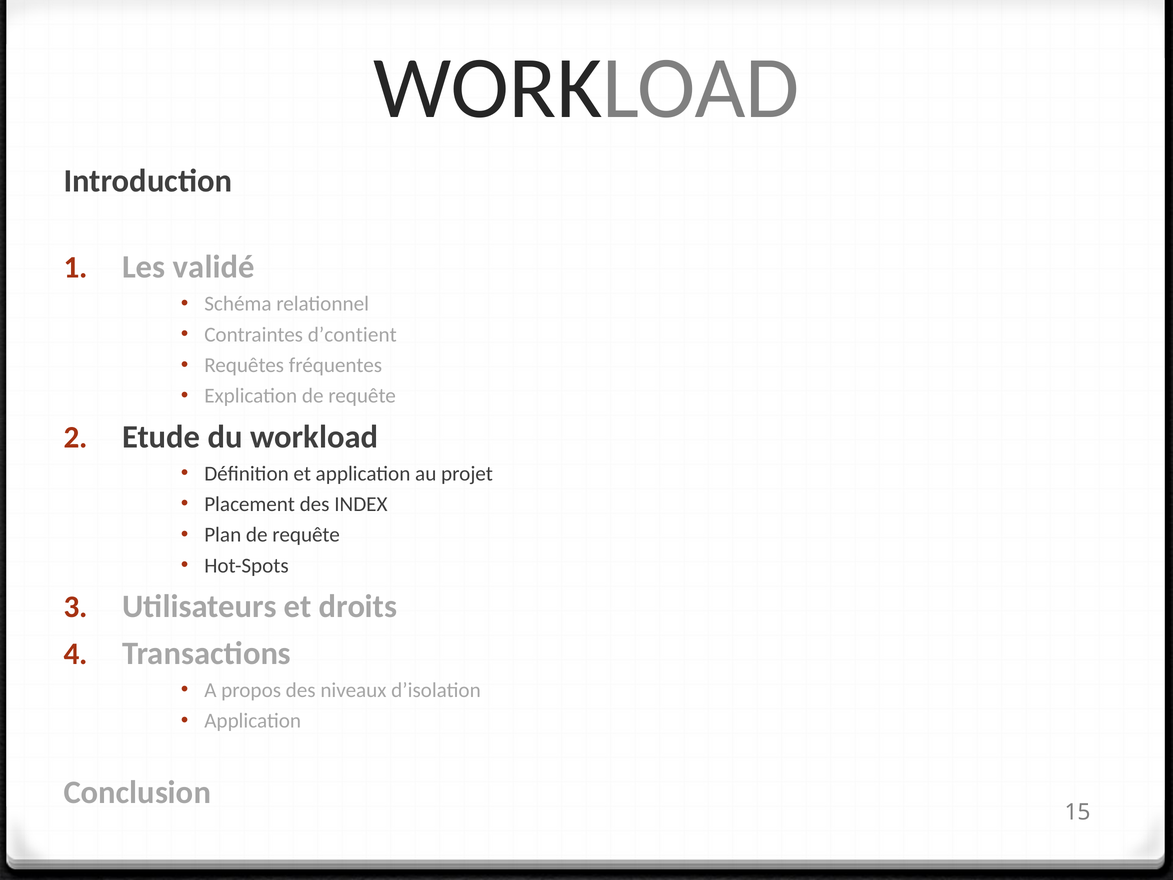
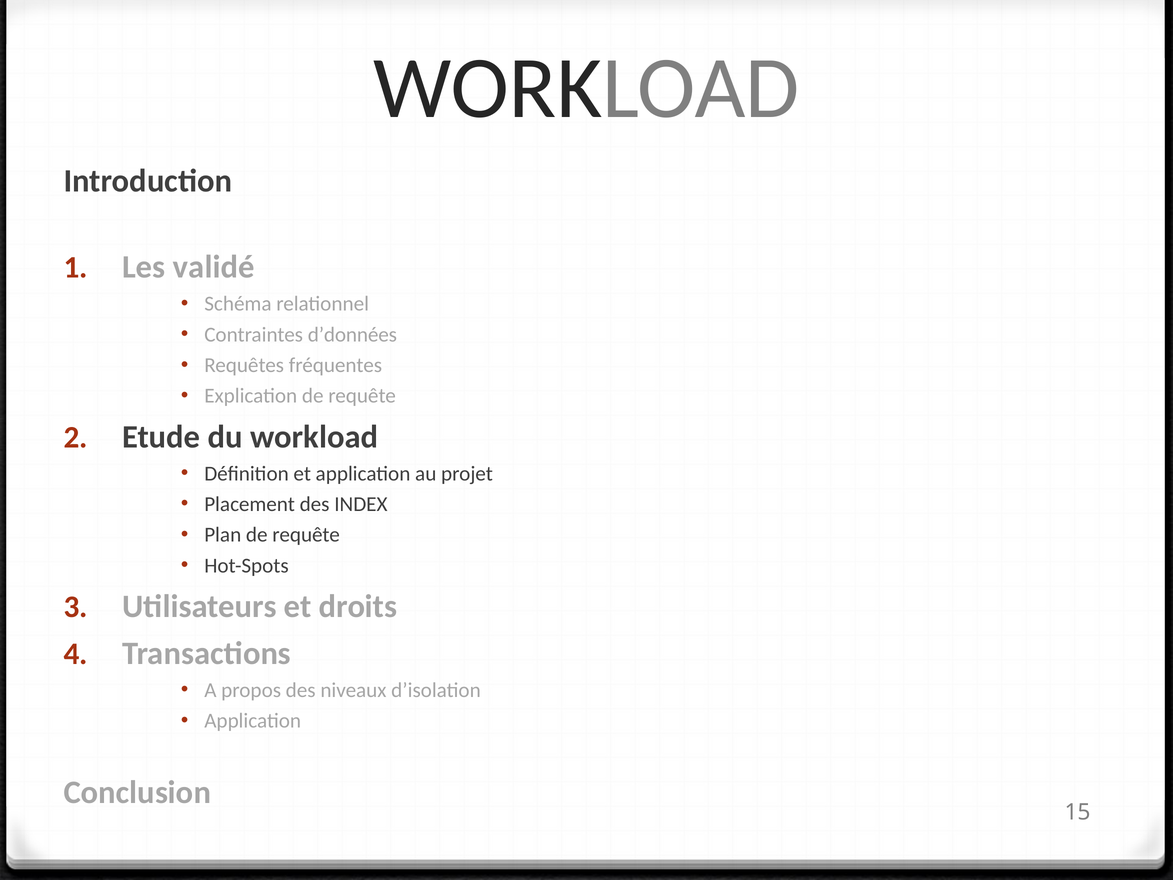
d’contient: d’contient -> d’données (352, 335)
